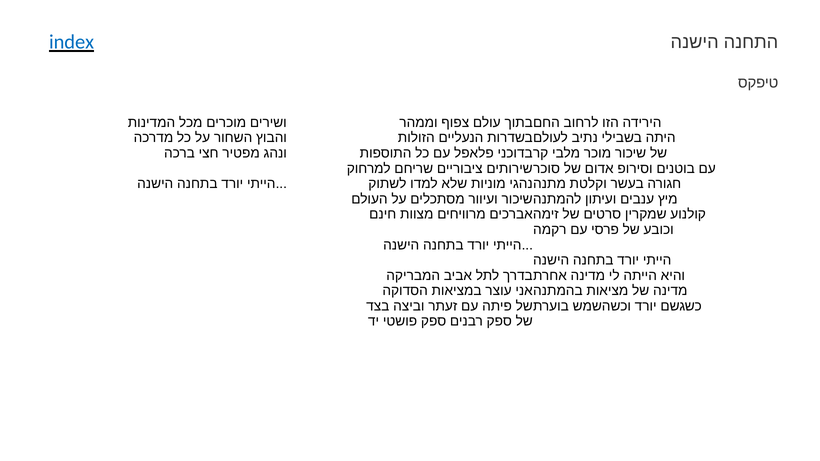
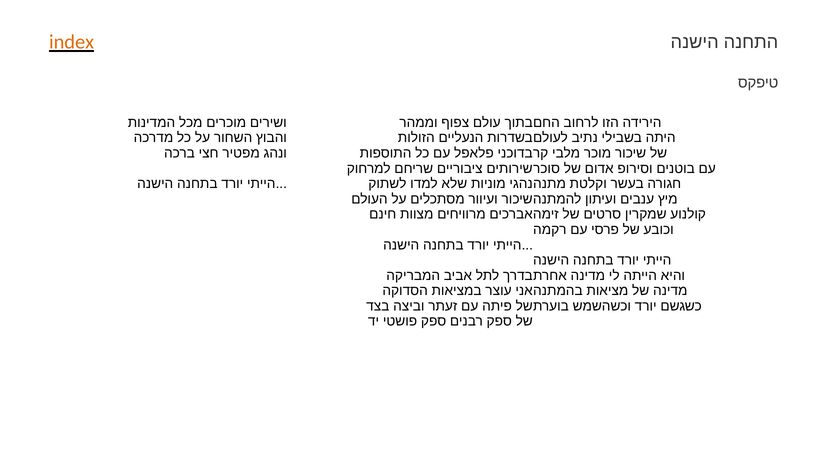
index colour: blue -> orange (72, 42)
